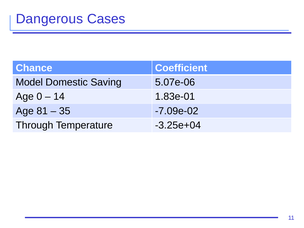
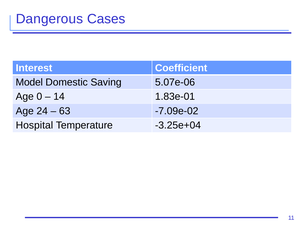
Chance: Chance -> Interest (34, 68)
81: 81 -> 24 (42, 111)
35: 35 -> 63 (65, 111)
Through: Through -> Hospital (34, 125)
